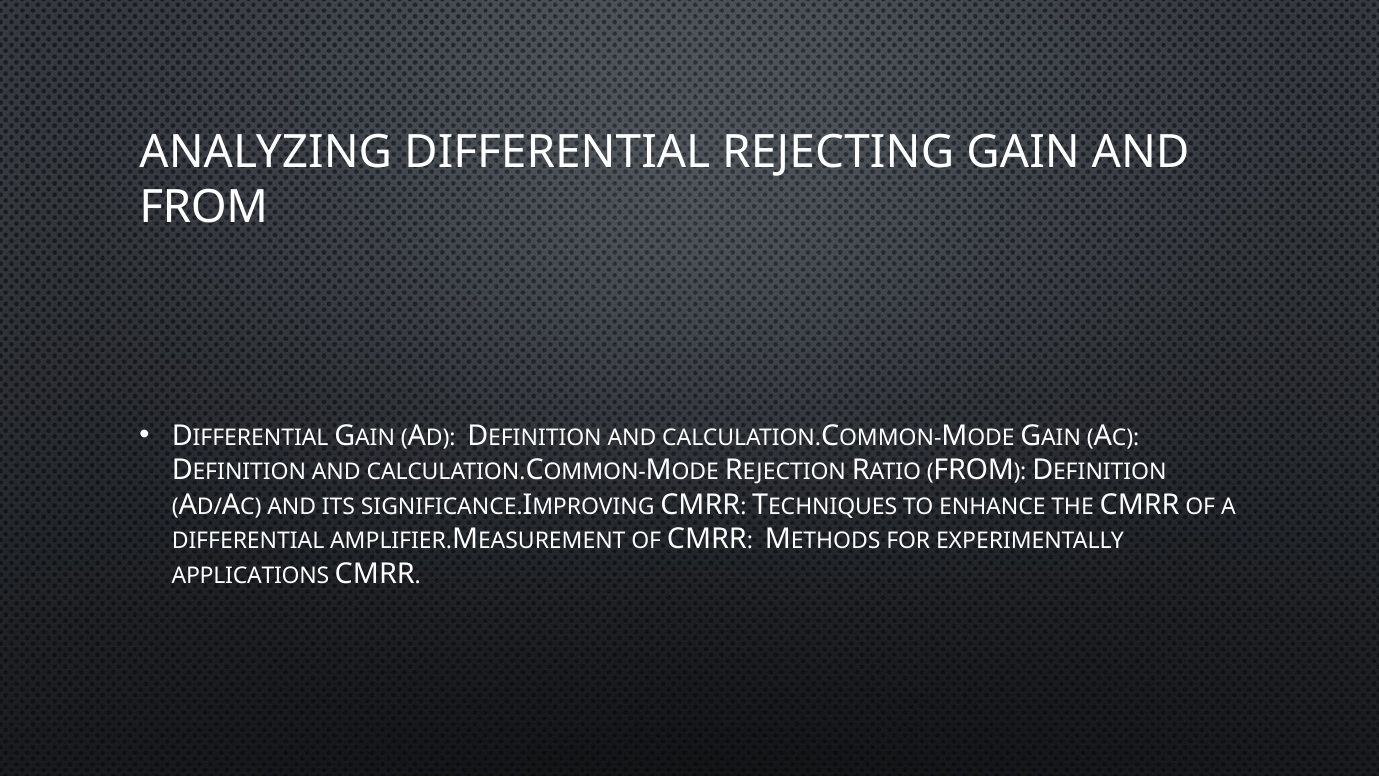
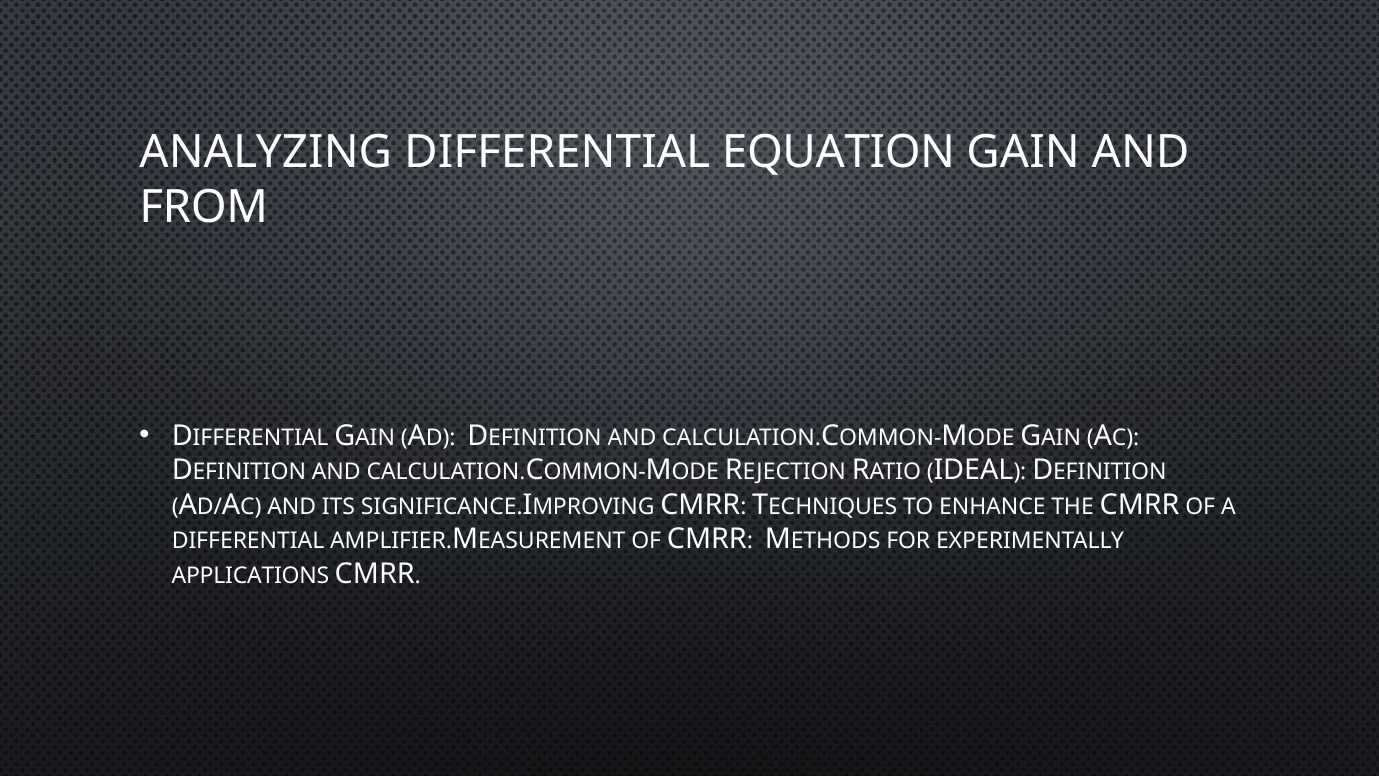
REJECTING: REJECTING -> EQUATION (839, 152)
FROM: FROM -> IDEAL (974, 470)
